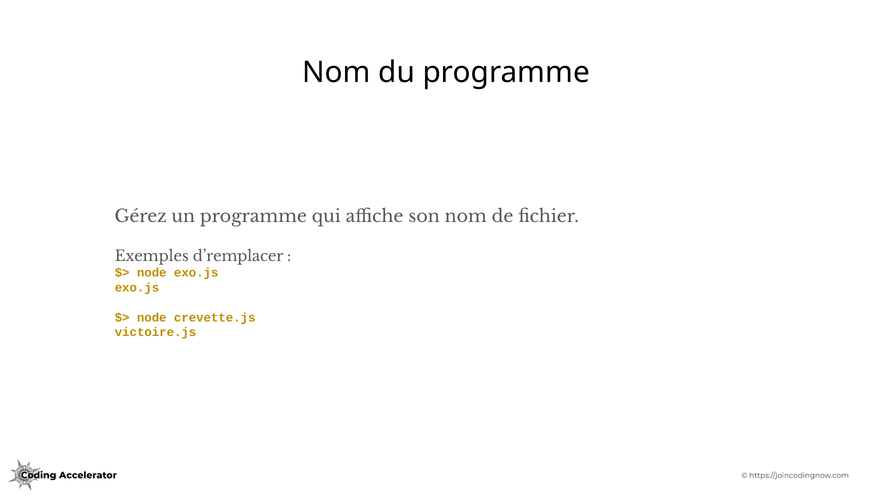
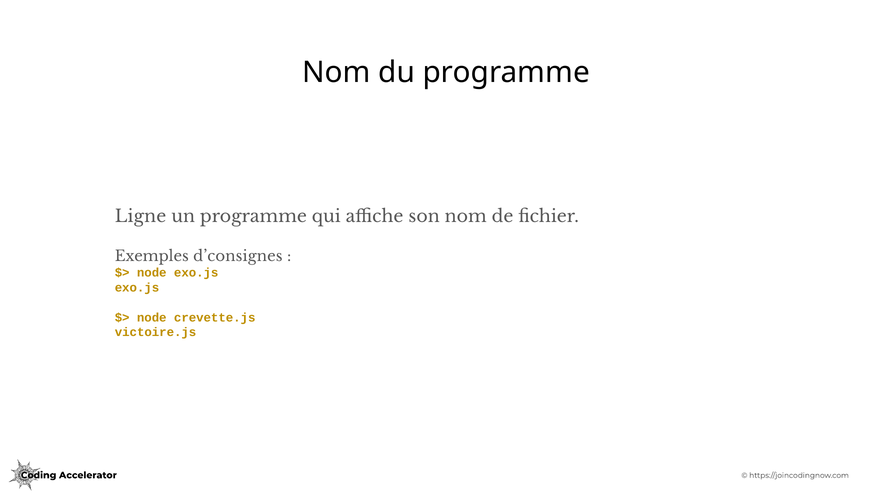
Gérez: Gérez -> Ligne (141, 216)
d’remplacer: d’remplacer -> d’consignes (238, 256)
